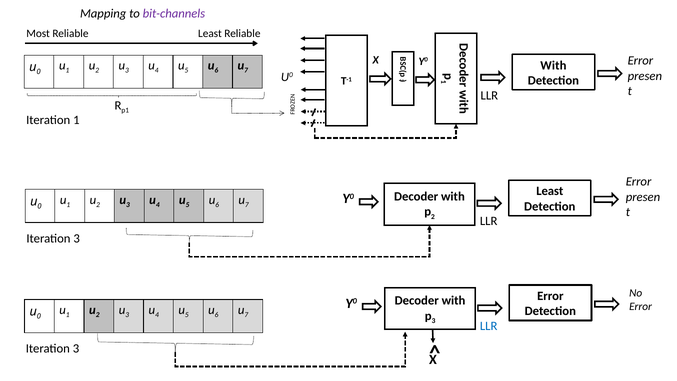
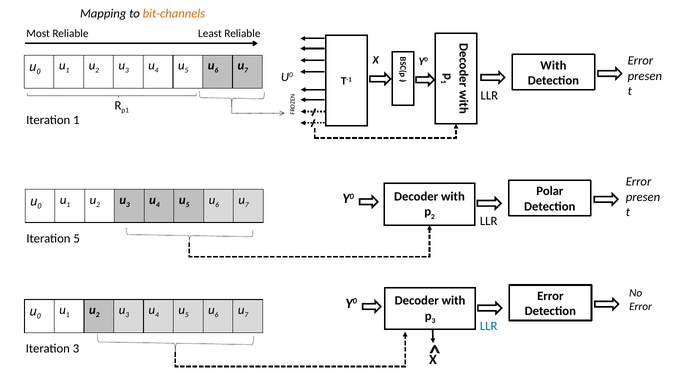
bit-channels colour: purple -> orange (174, 13)
Least: Least -> Polar (550, 191)
3: 3 -> 5 (77, 239)
